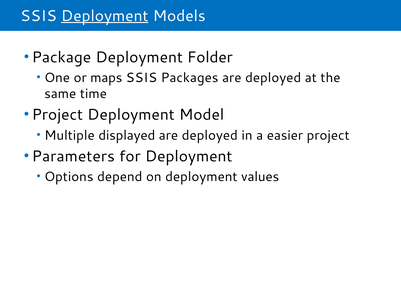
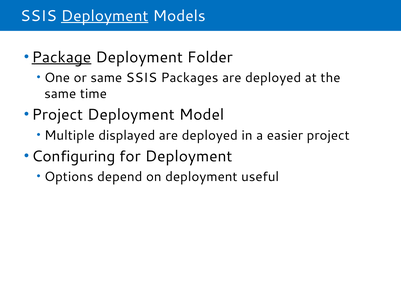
Package underline: none -> present (61, 57)
or maps: maps -> same (106, 78)
Parameters: Parameters -> Configuring (73, 156)
values: values -> useful (260, 177)
